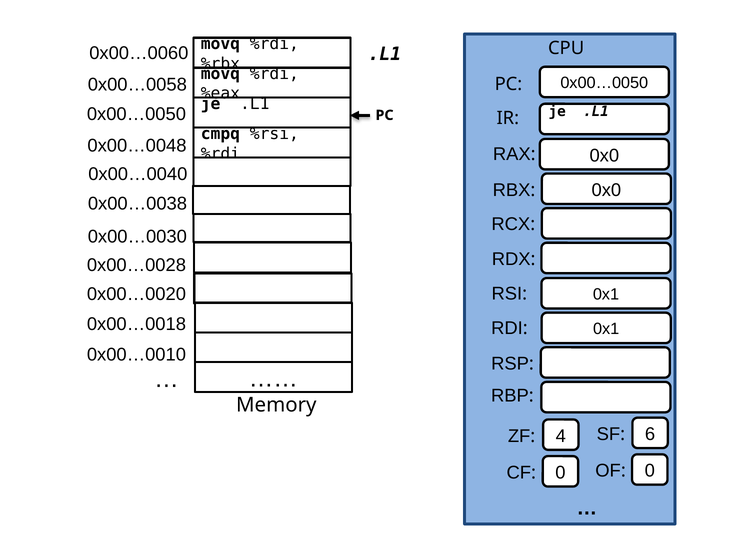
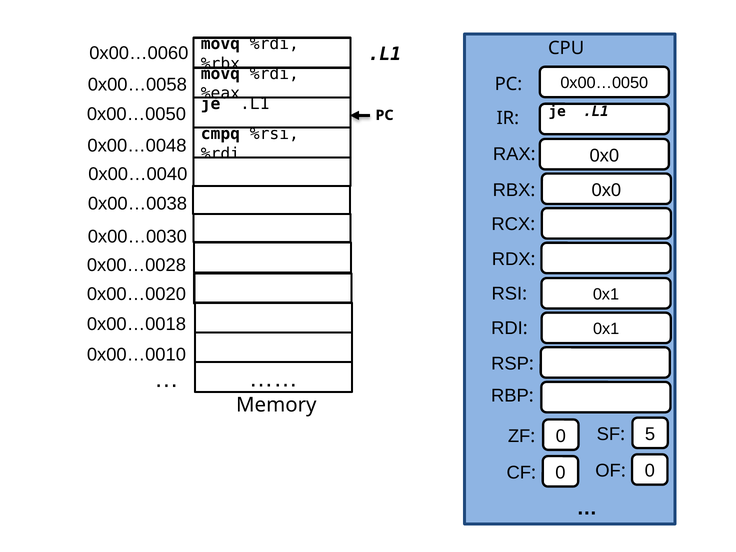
4: 4 -> 0 (561, 436)
6: 6 -> 5 (650, 434)
